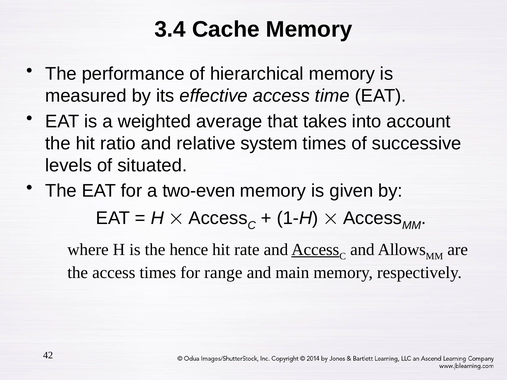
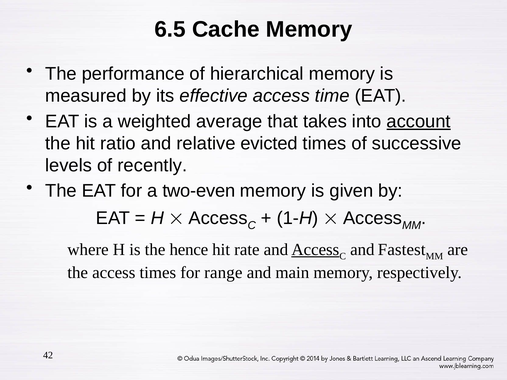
3.4: 3.4 -> 6.5 (170, 29)
account underline: none -> present (419, 122)
system: system -> evicted (269, 143)
situated: situated -> recently (152, 165)
Allows: Allows -> Fastest (402, 250)
